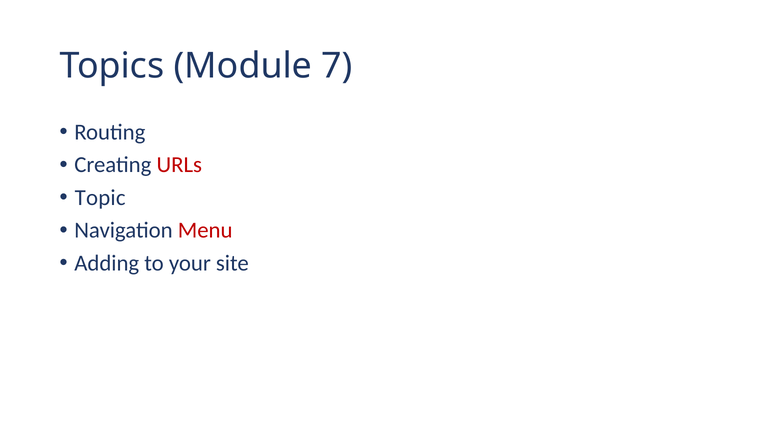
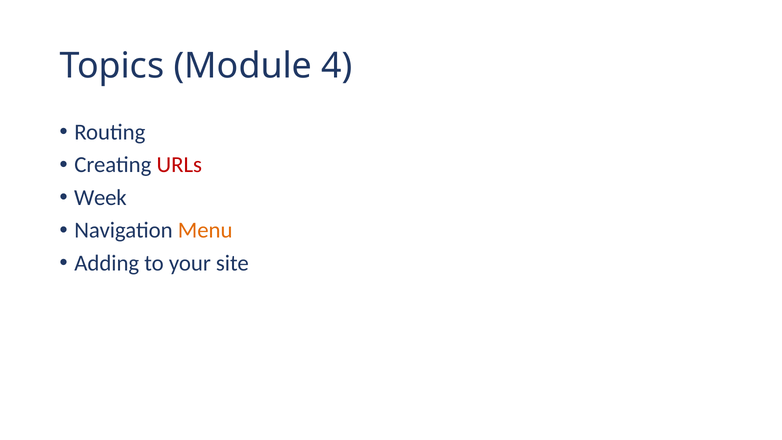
7: 7 -> 4 (337, 66)
Topic: Topic -> Week (100, 198)
Menu colour: red -> orange (205, 230)
